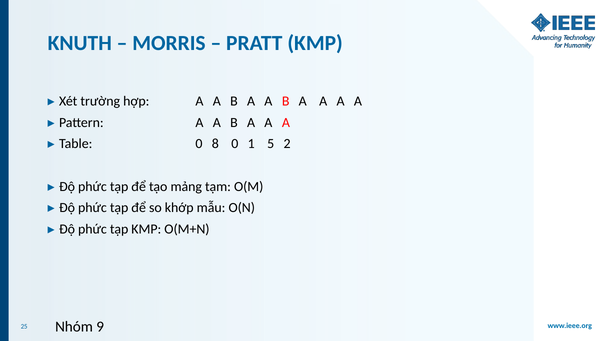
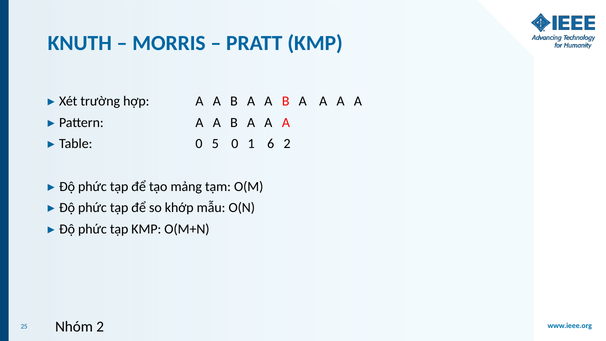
8: 8 -> 5 (215, 144)
5: 5 -> 6 (271, 144)
Nhóm 9: 9 -> 2 (100, 327)
